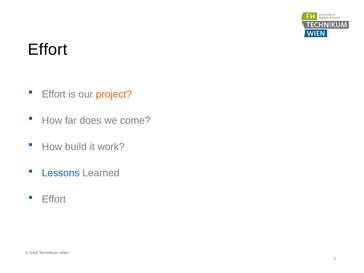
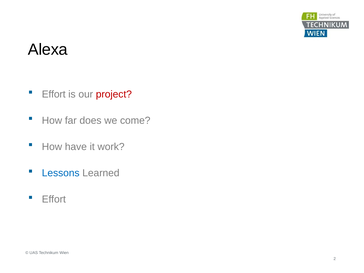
Effort: Effort -> Alexa (48, 50)
project colour: orange -> red (114, 94)
build: build -> have (76, 147)
